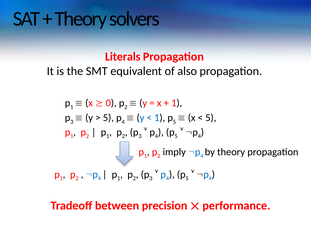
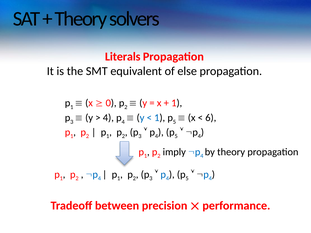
also: also -> else (187, 71)
5: 5 -> 4 (108, 118)
5: 5 -> 6 (211, 118)
